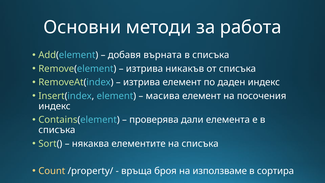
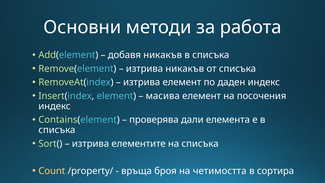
добавя върната: върната -> никакъв (163, 55)
някаква: някаква -> изтрива (90, 144)
използваме: използваме -> четимостта (220, 171)
